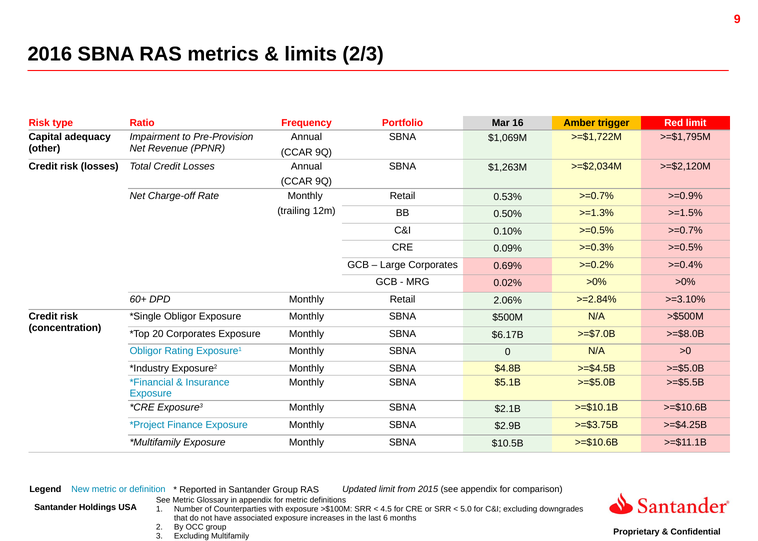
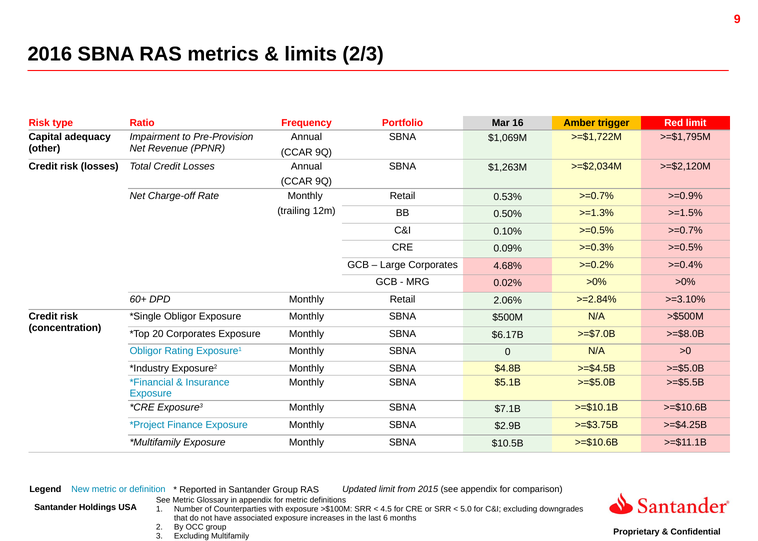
0.69%: 0.69% -> 4.68% (508, 266)
$2.1B: $2.1B -> $7.1B (508, 409)
